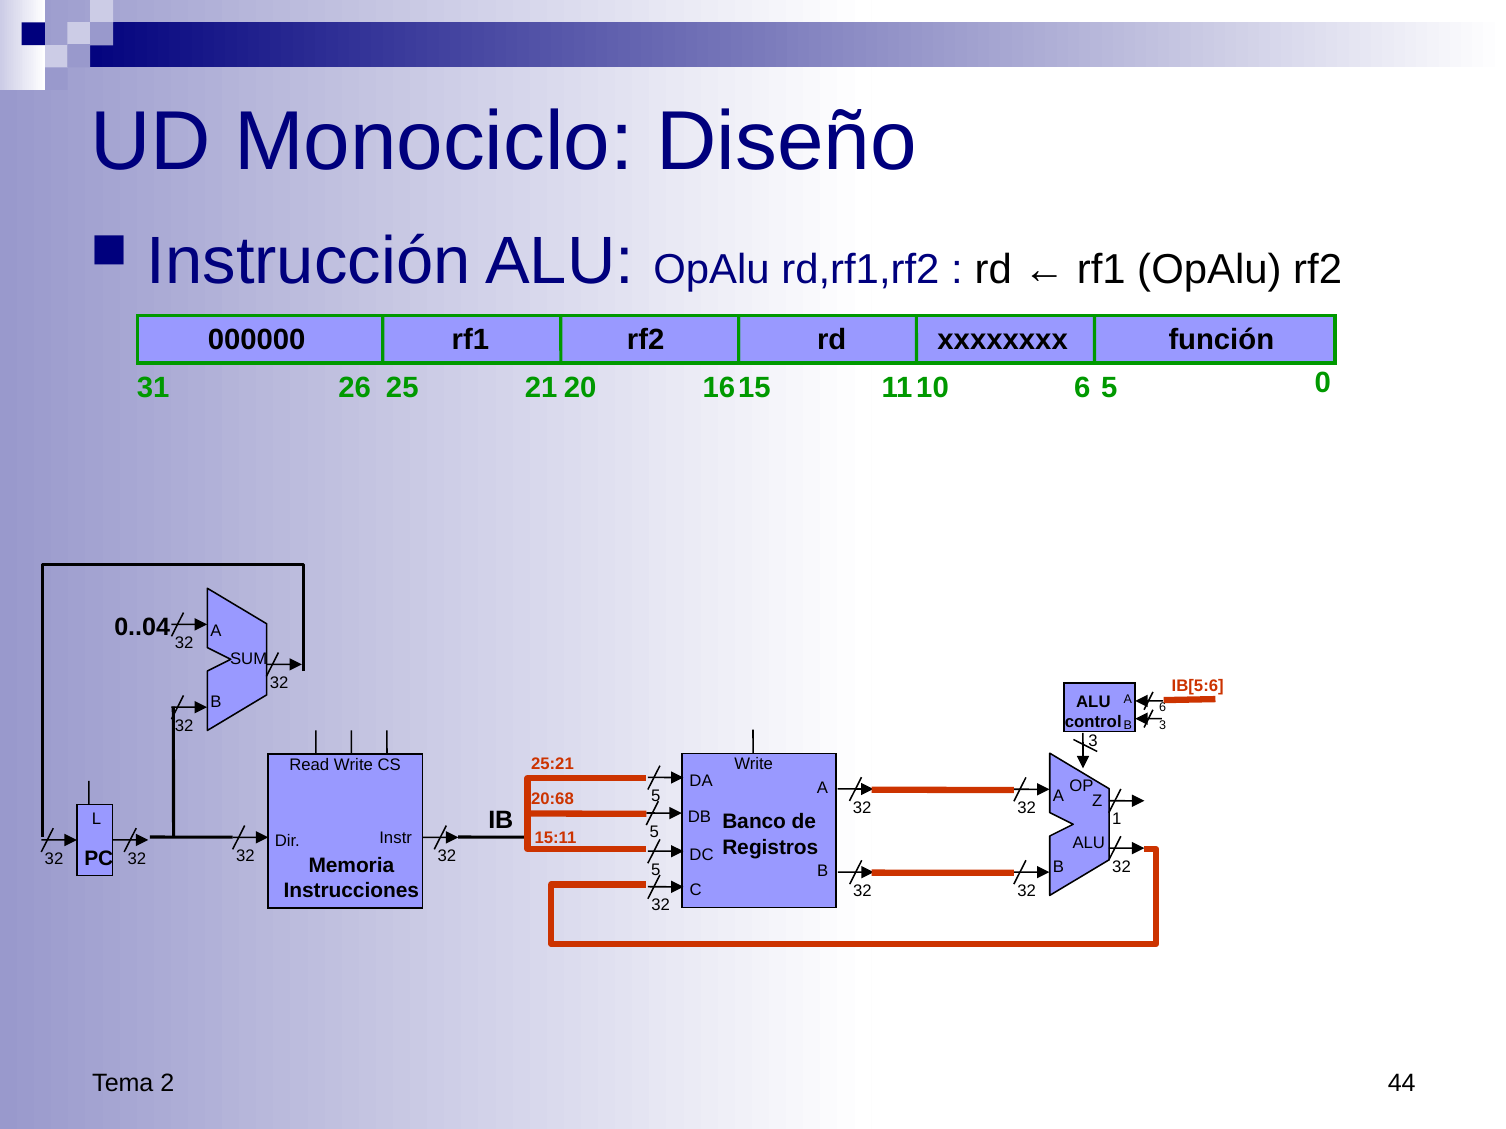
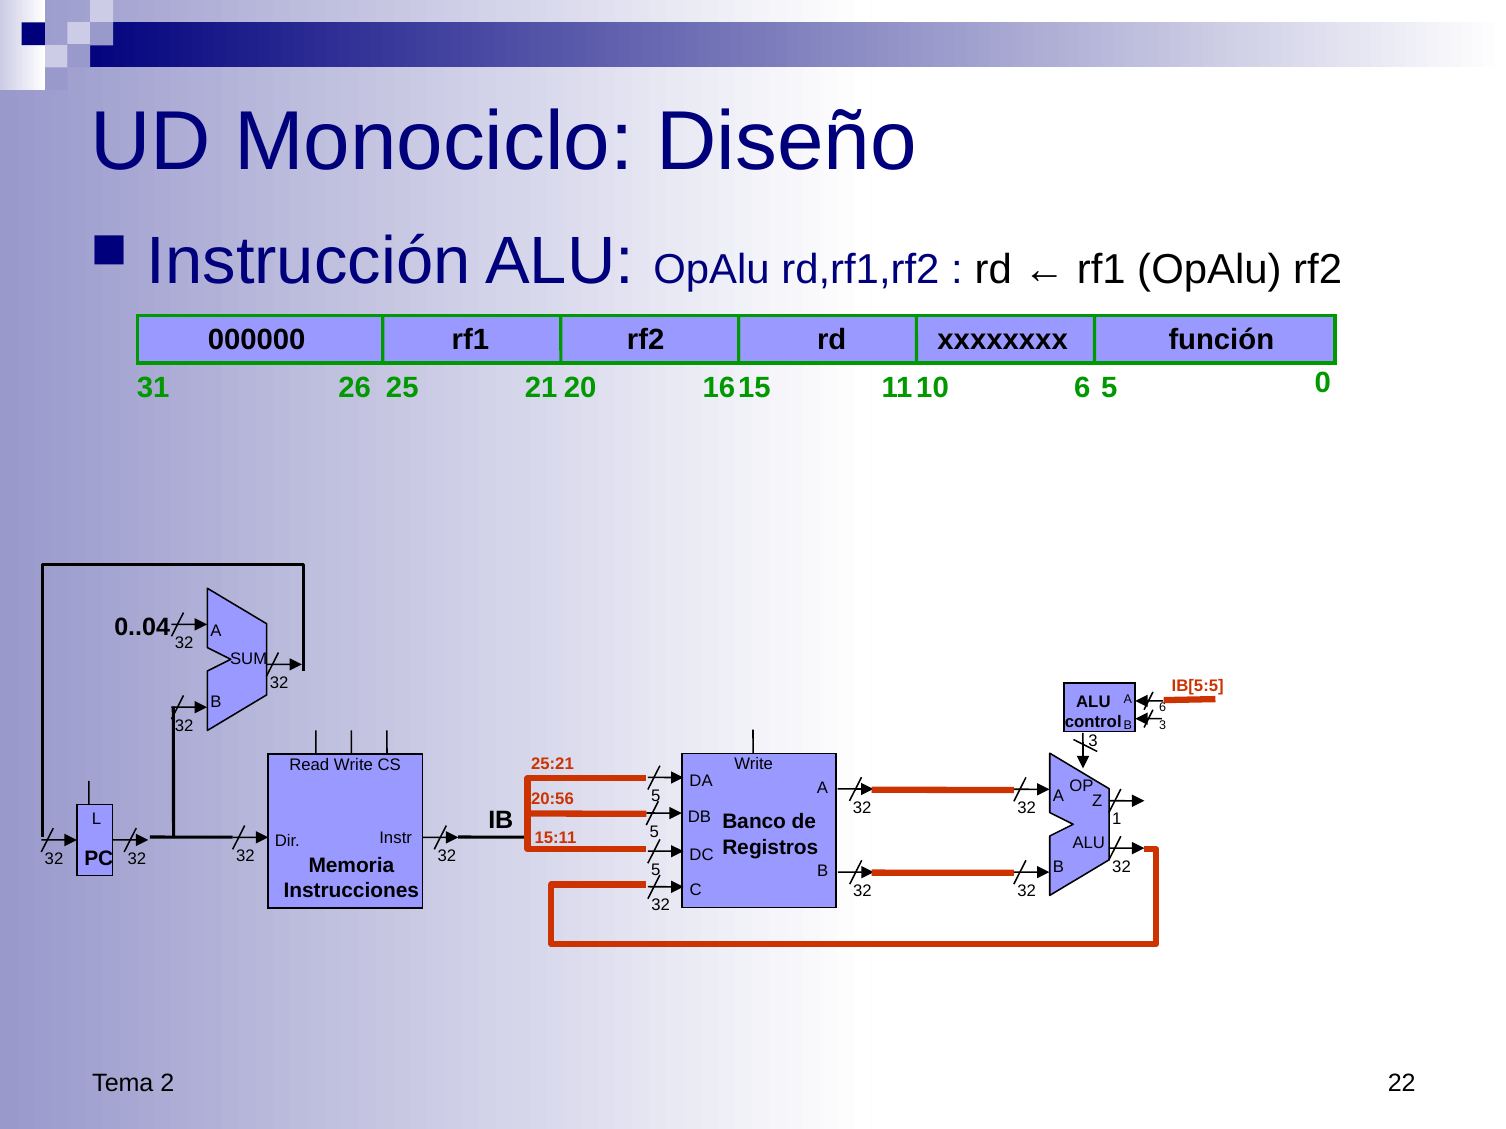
IB[5:6: IB[5:6 -> IB[5:5 (1198, 686)
20:68: 20:68 -> 20:56 (552, 800)
44: 44 -> 22 (1402, 1084)
